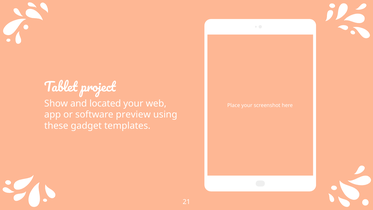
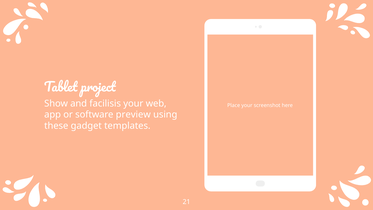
located: located -> facilisis (105, 103)
